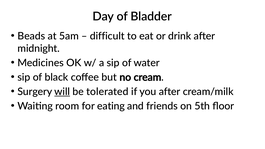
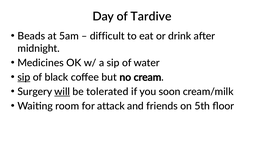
Bladder: Bladder -> Tardive (151, 16)
sip underline: none -> present (24, 77)
you after: after -> soon (170, 92)
eating: eating -> attack (111, 106)
